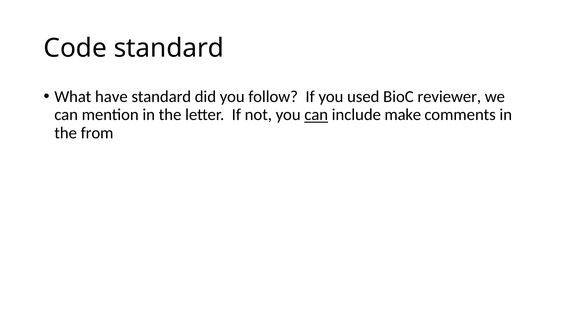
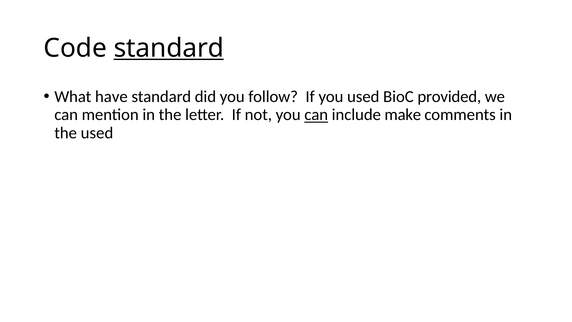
standard underline: none -> present (169, 48)
reviewer: reviewer -> provided (449, 97)
the from: from -> used (97, 133)
